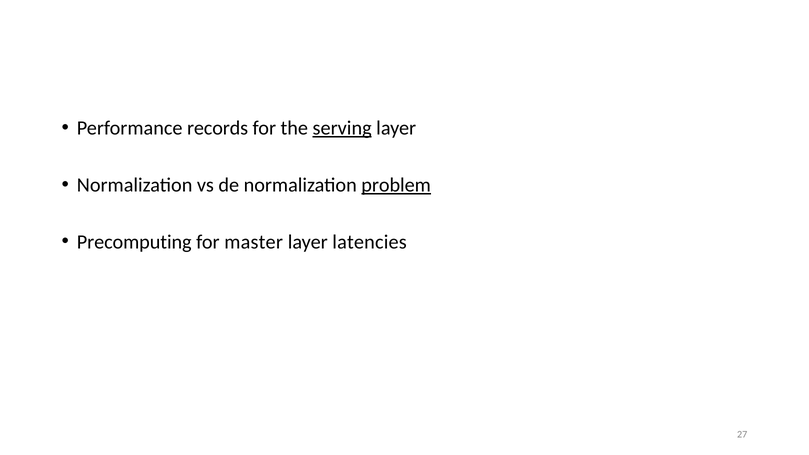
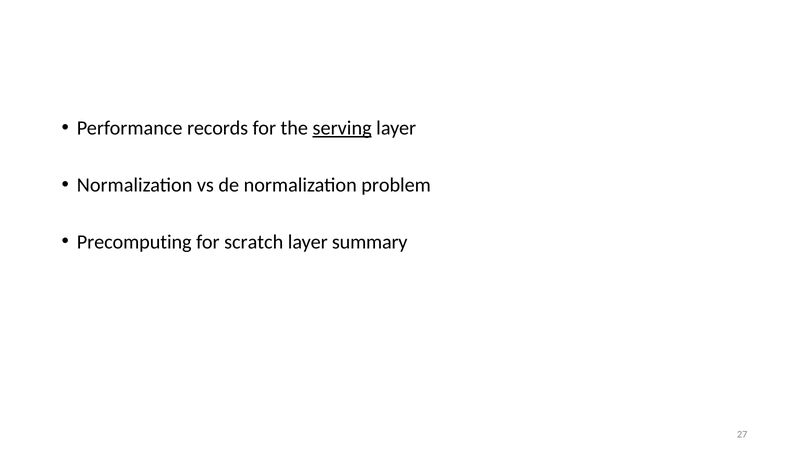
problem underline: present -> none (396, 185)
master: master -> scratch (254, 242)
latencies: latencies -> summary (370, 242)
